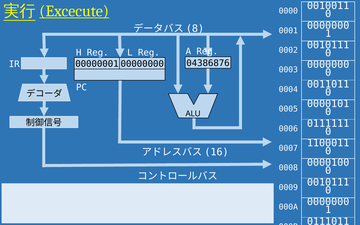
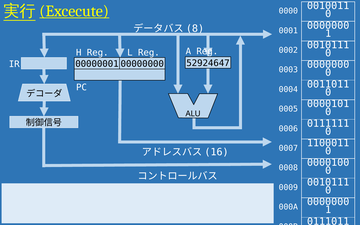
04386876: 04386876 -> 52924647 (208, 63)
